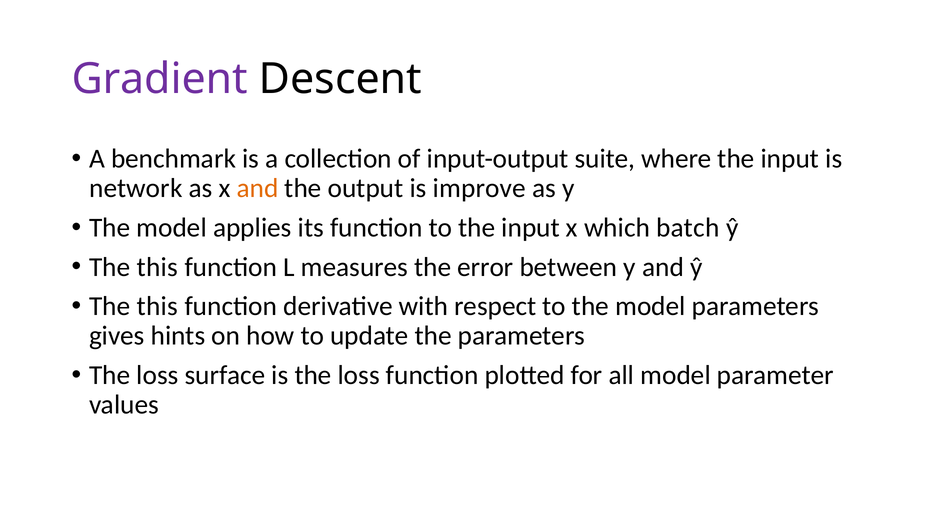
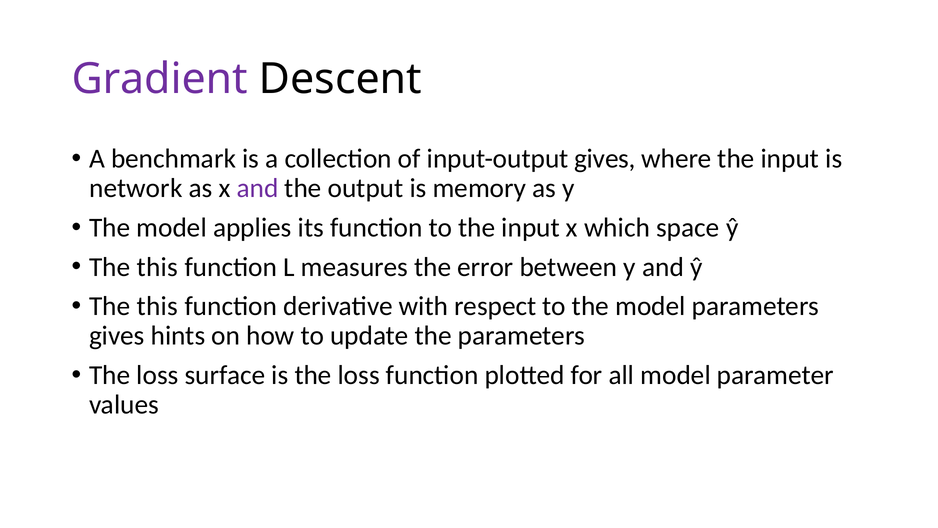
input-output suite: suite -> gives (605, 159)
and colour: orange -> purple (257, 188)
improve: improve -> memory (479, 188)
batch: batch -> space (688, 227)
